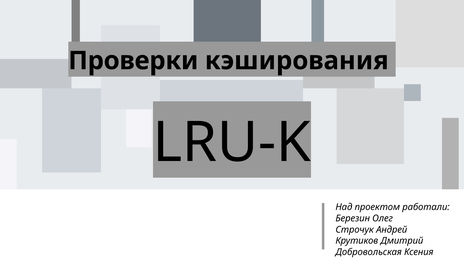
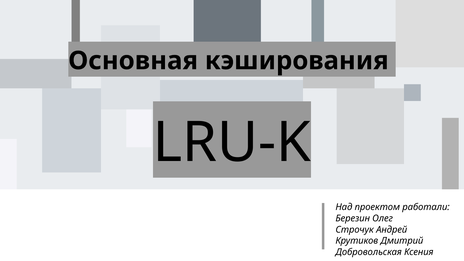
Проверки: Проверки -> Основная (133, 61)
